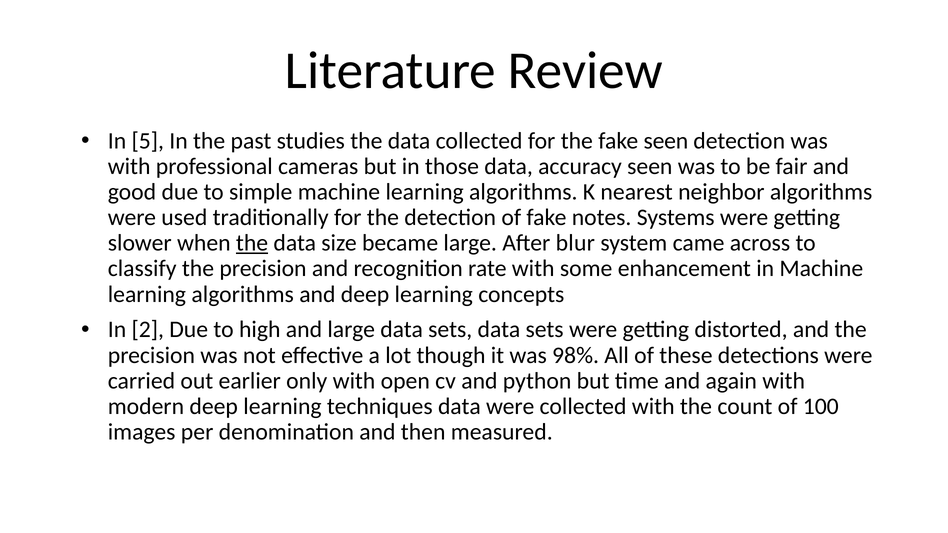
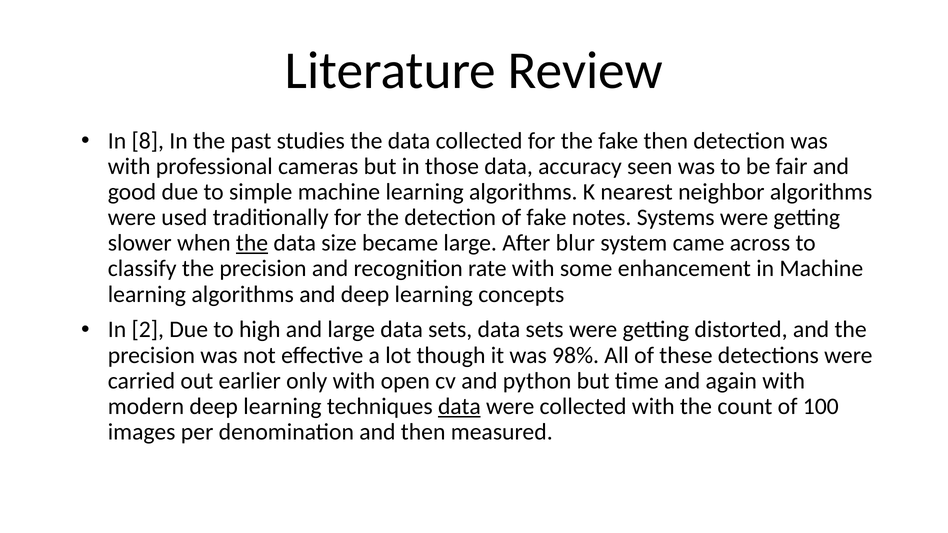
5: 5 -> 8 (148, 141)
fake seen: seen -> then (666, 141)
data underline: none -> present (459, 407)
